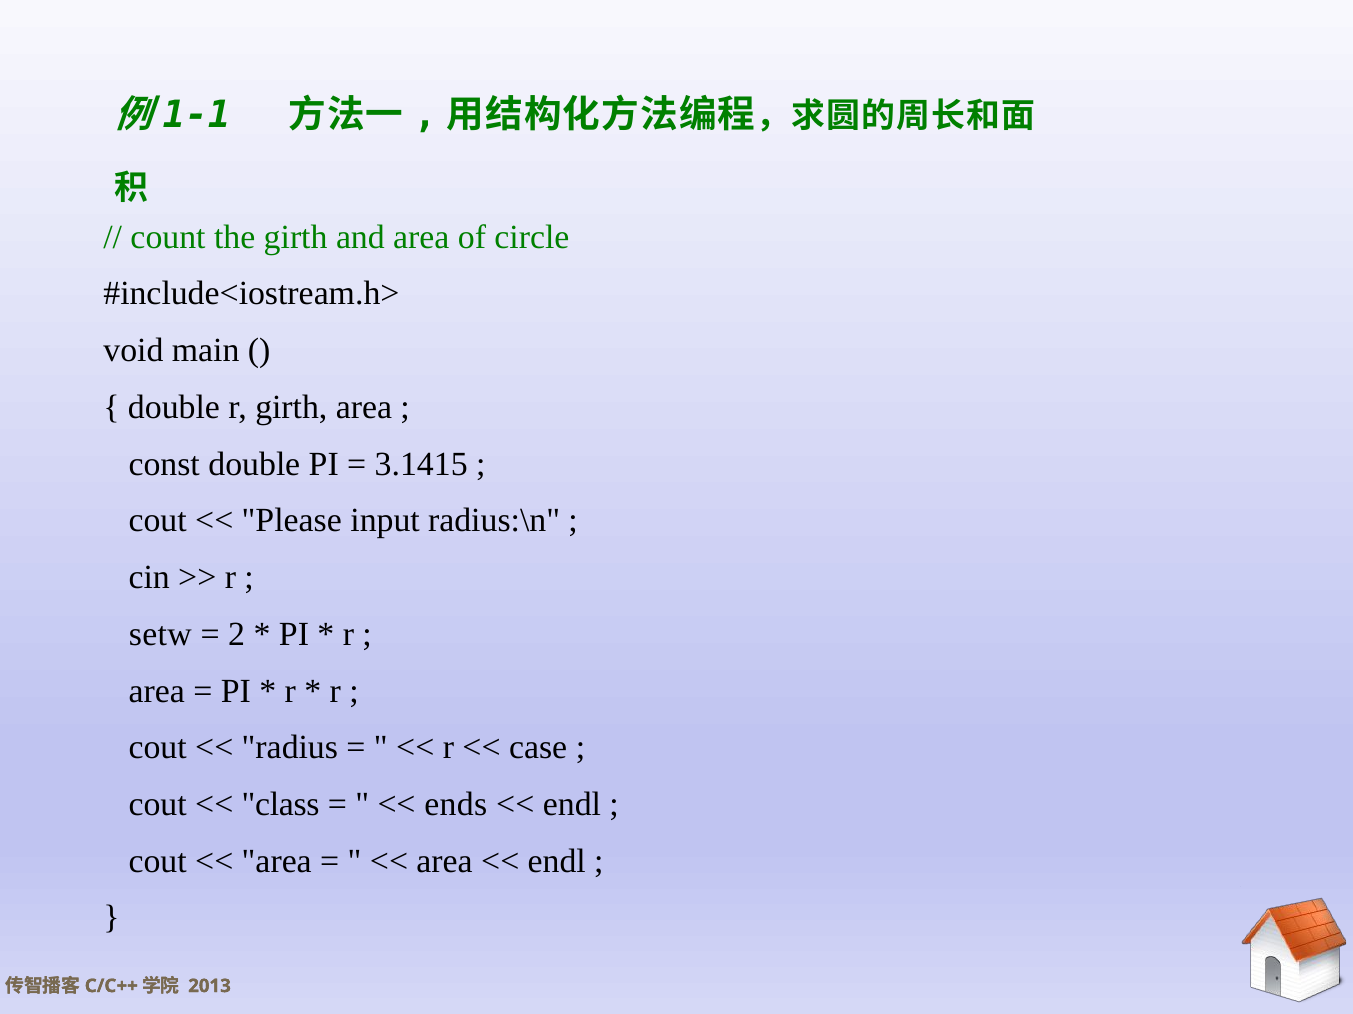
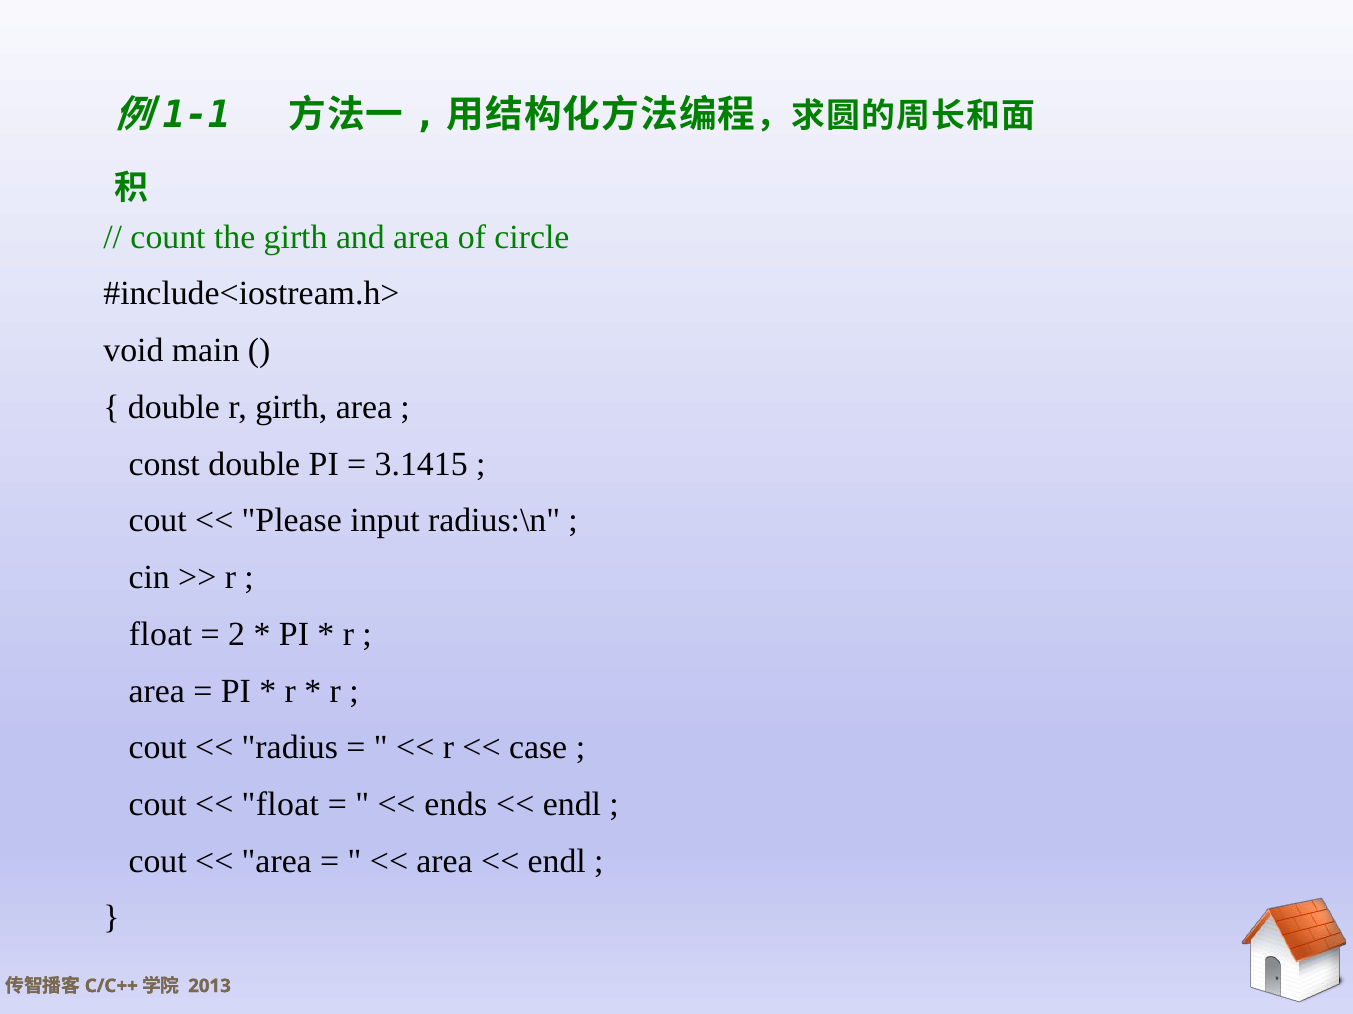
setw: setw -> float (160, 635)
class: class -> float (280, 805)
